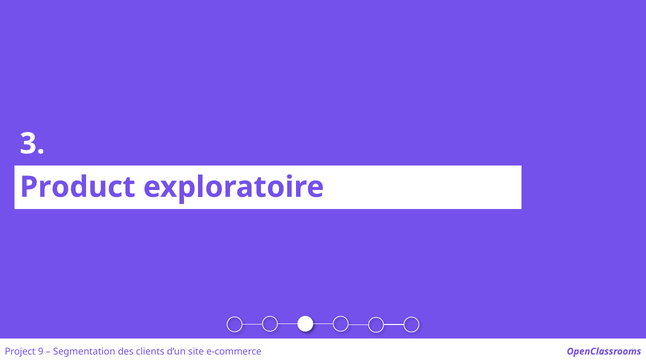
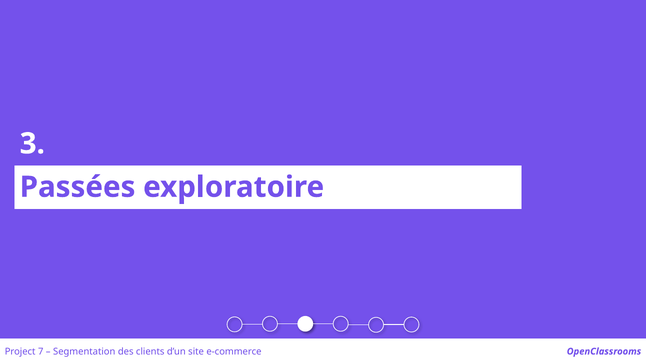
Product: Product -> Passées (78, 187)
9: 9 -> 7 (41, 352)
